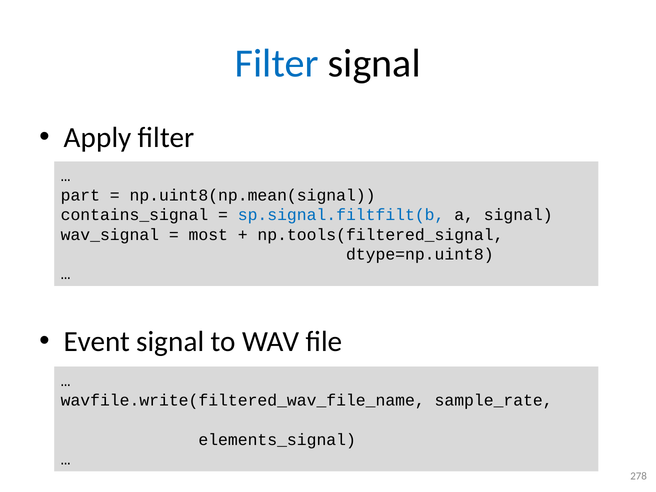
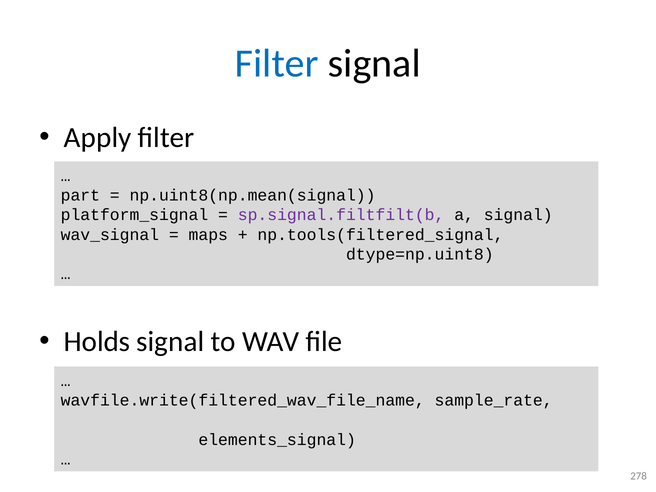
contains_signal: contains_signal -> platform_signal (134, 215)
sp.signal.filtfilt(b colour: blue -> purple (341, 215)
most: most -> maps (208, 235)
Event: Event -> Holds (97, 342)
